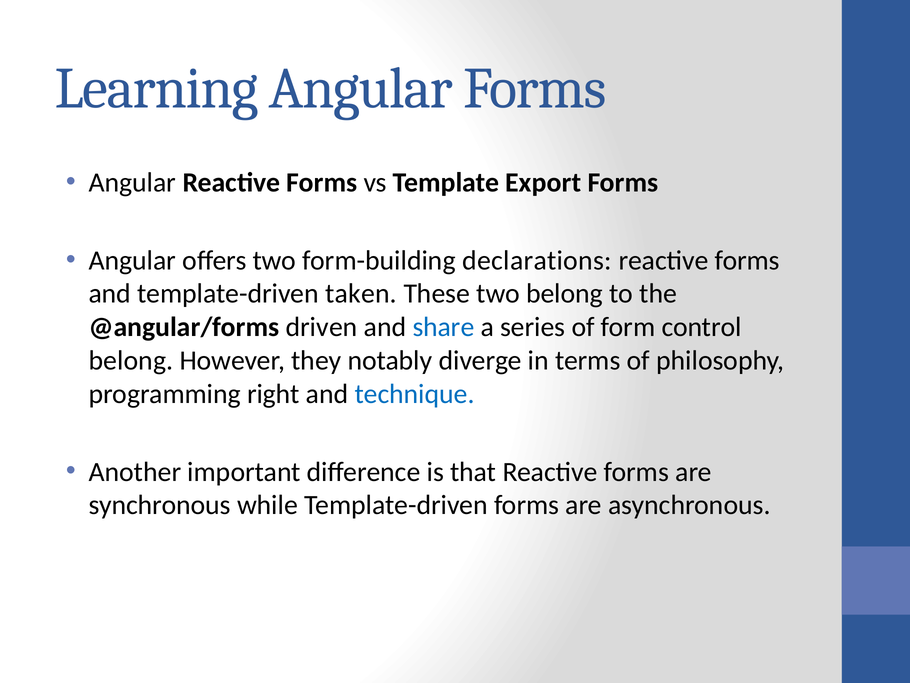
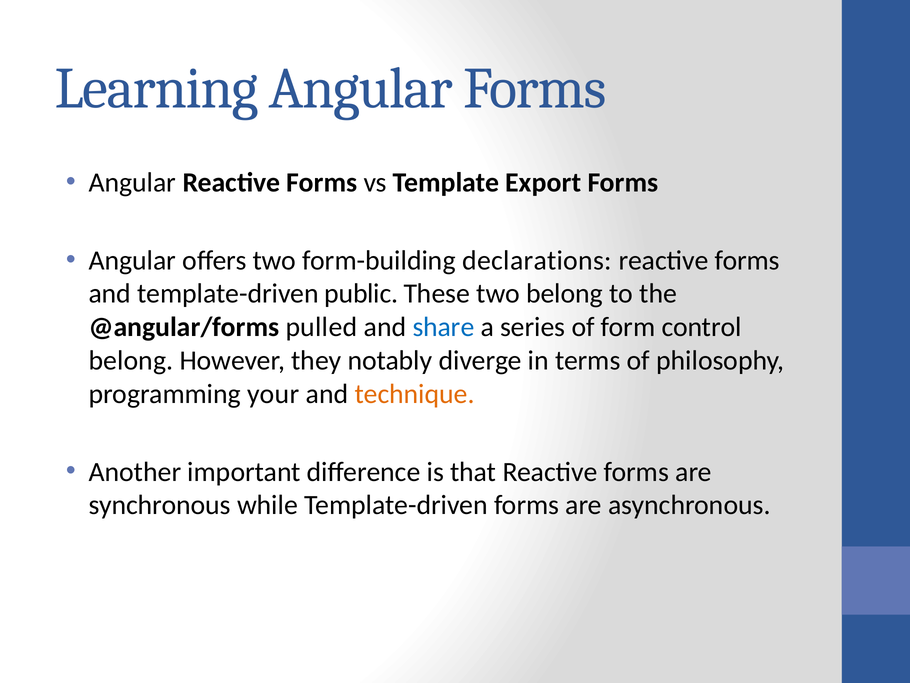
taken: taken -> public (361, 294)
driven: driven -> pulled (321, 327)
right: right -> your (273, 394)
technique colour: blue -> orange (415, 394)
